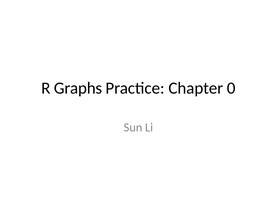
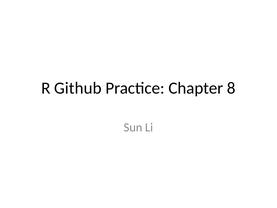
Graphs: Graphs -> Github (78, 88)
0: 0 -> 8 (231, 88)
